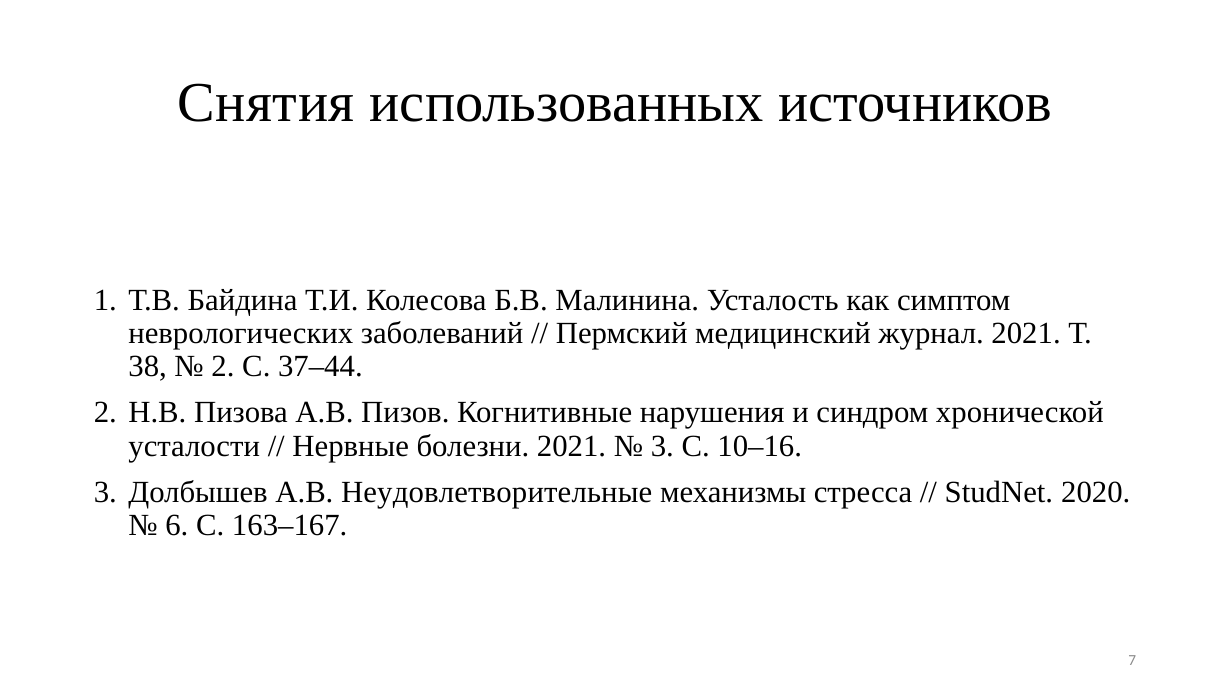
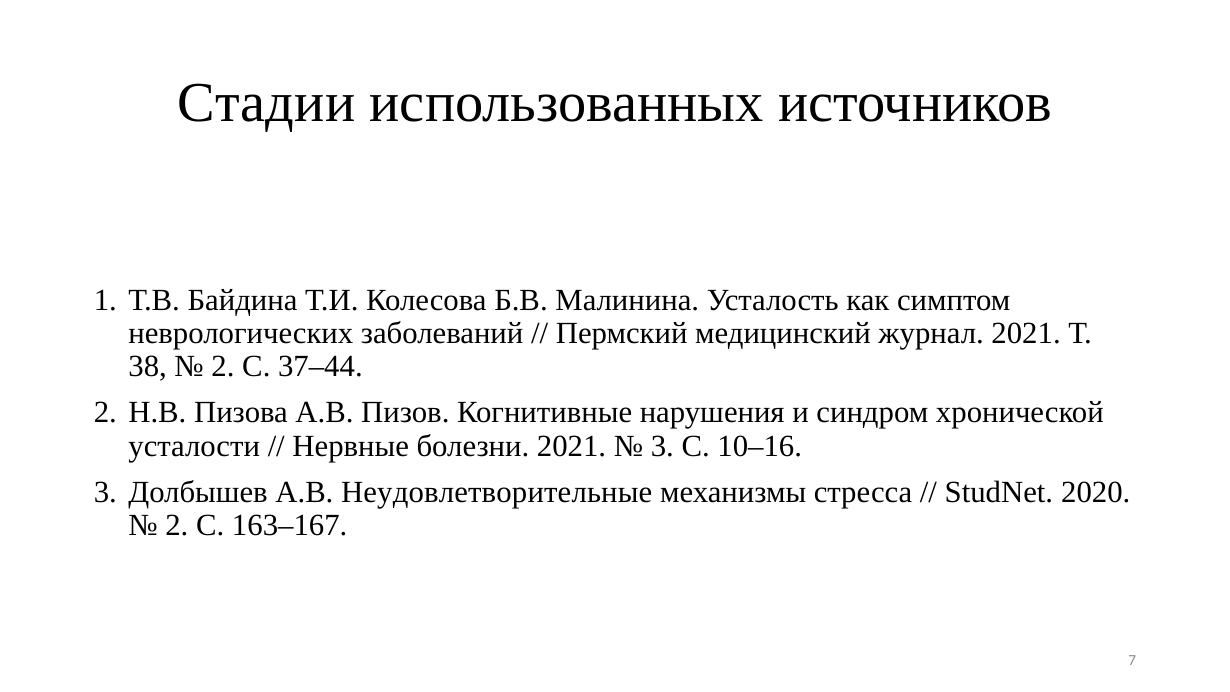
Снятия: Снятия -> Стадии (266, 103)
6: 6 -> 2 (177, 525)
